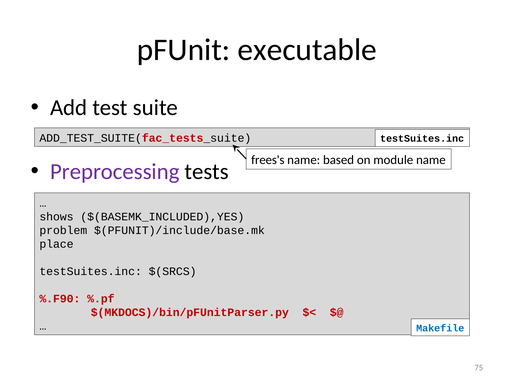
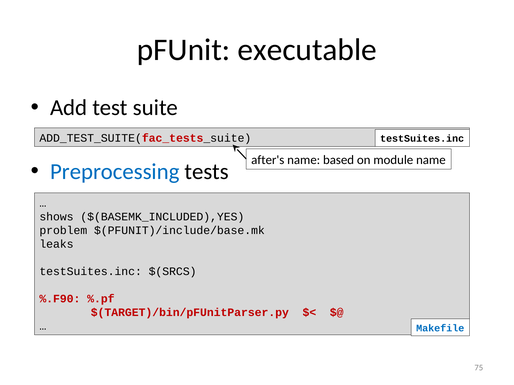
frees's: frees's -> after's (268, 160)
Preprocessing colour: purple -> blue (115, 172)
place: place -> leaks (56, 244)
$(MKDOCS)/bin/pFUnitParser.py: $(MKDOCS)/bin/pFUnitParser.py -> $(TARGET)/bin/pFUnitParser.py (190, 313)
